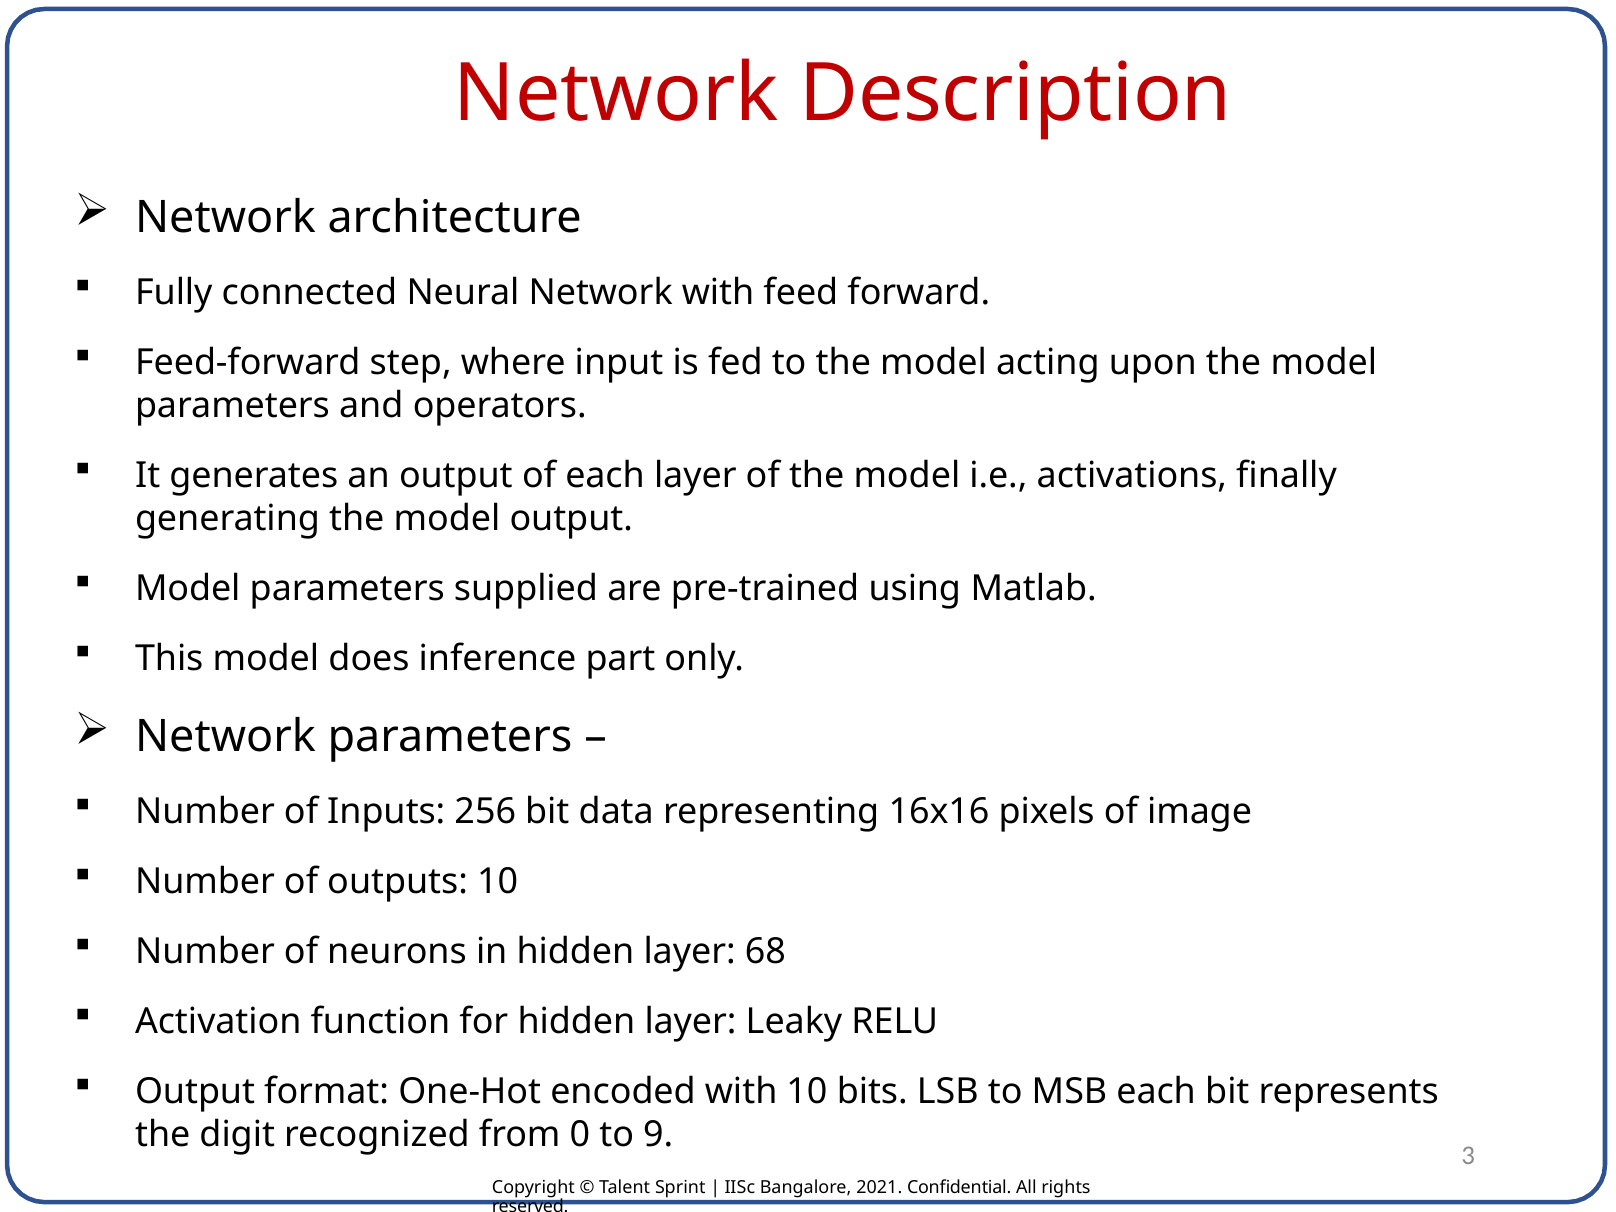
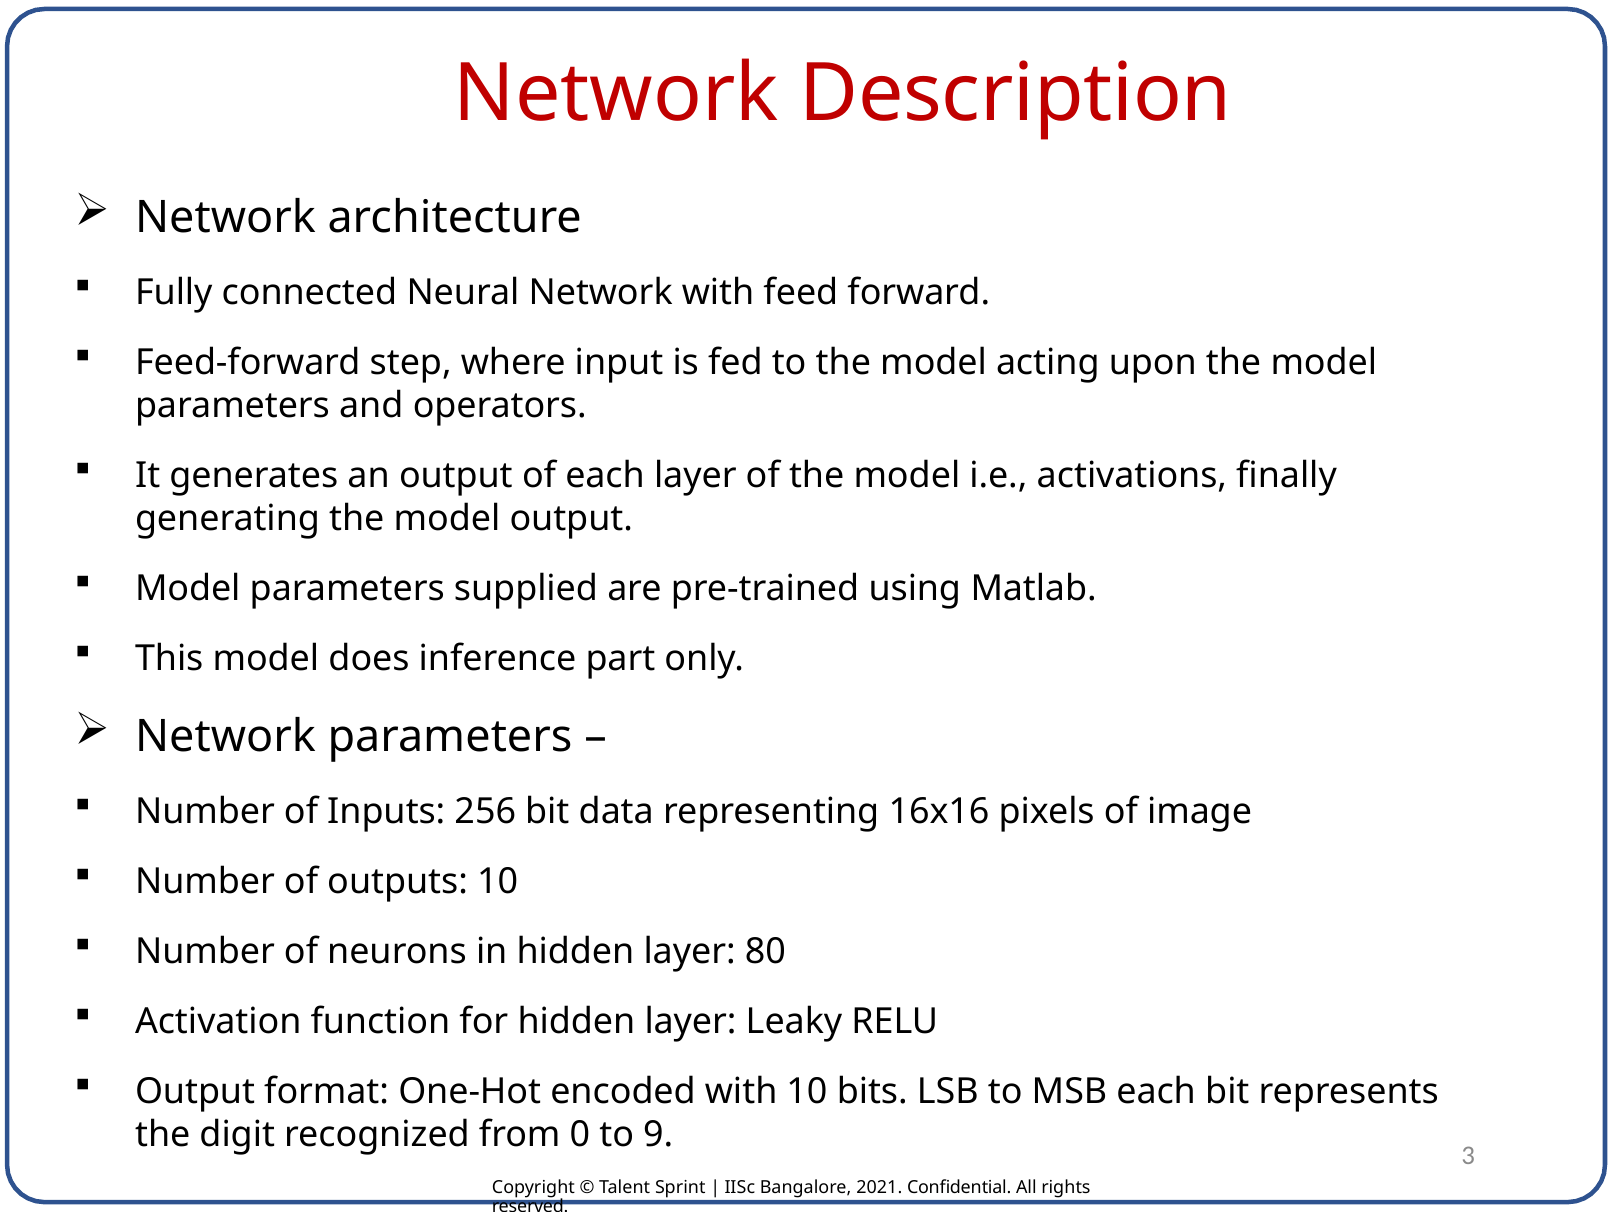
68: 68 -> 80 (765, 951)
